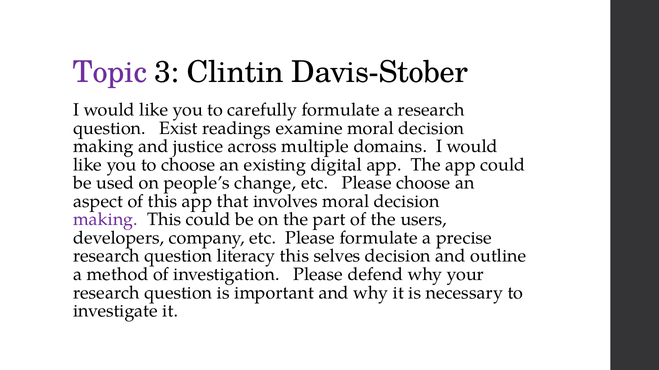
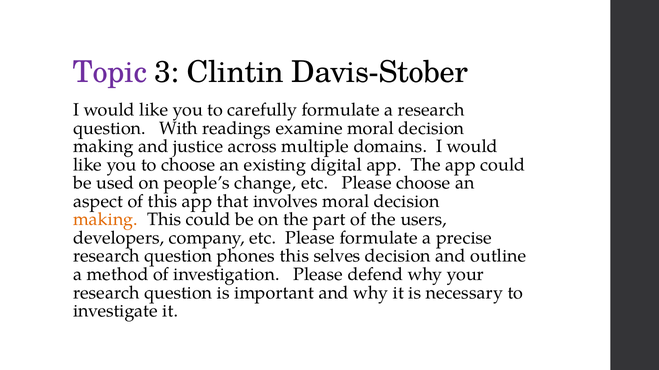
Exist: Exist -> With (179, 128)
making colour: purple -> orange (106, 220)
literacy: literacy -> phones (246, 257)
